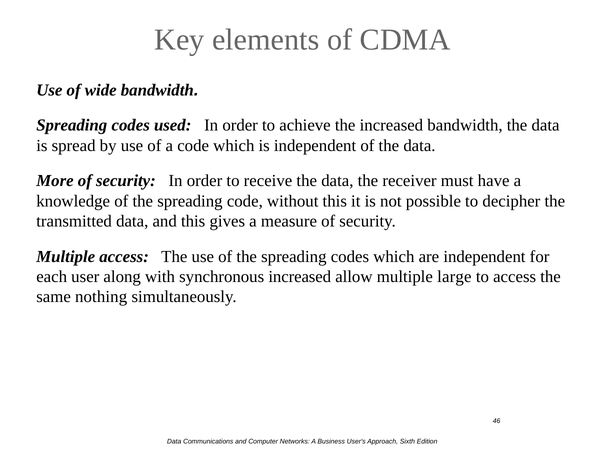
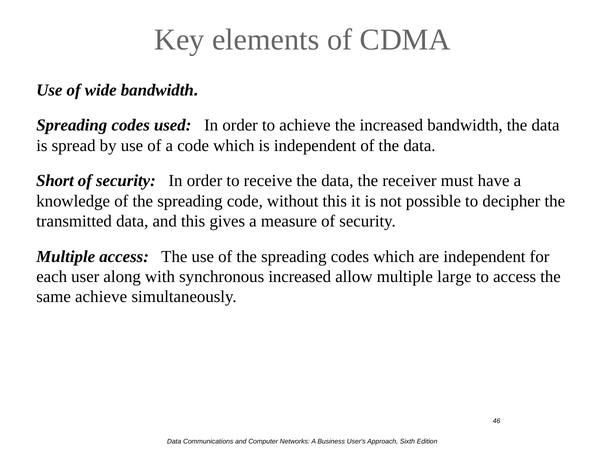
More: More -> Short (55, 181)
same nothing: nothing -> achieve (101, 297)
